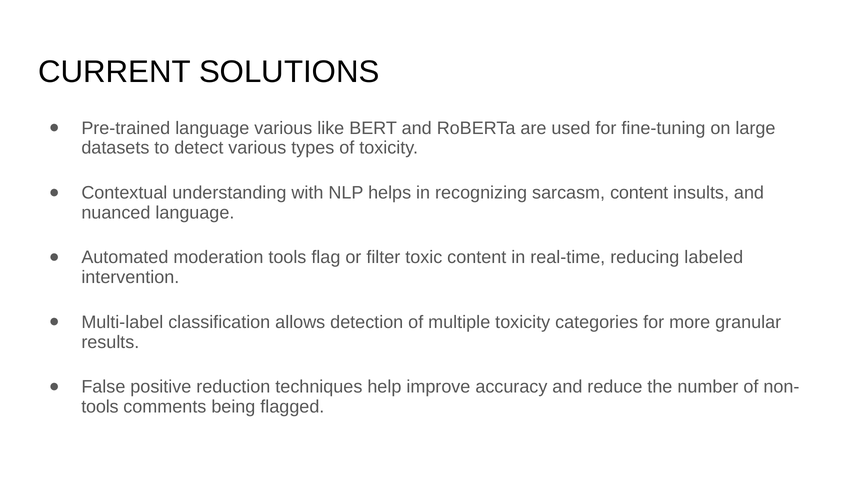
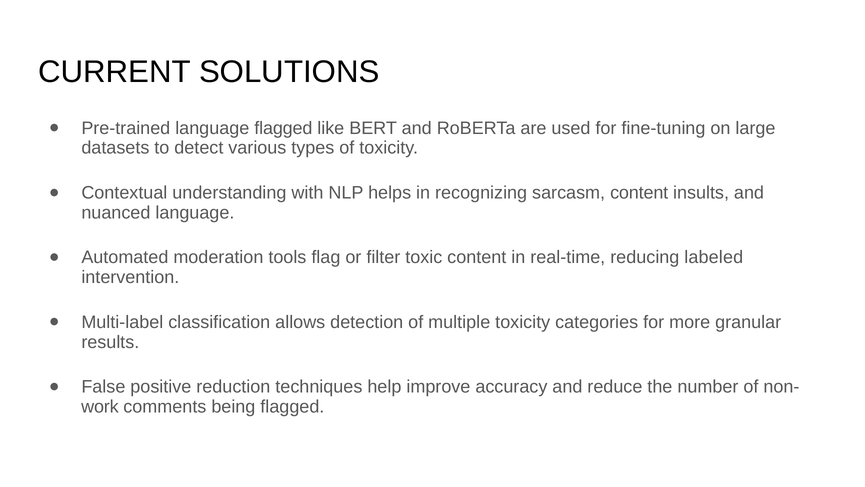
language various: various -> flagged (283, 128)
tools: tools -> work (100, 406)
